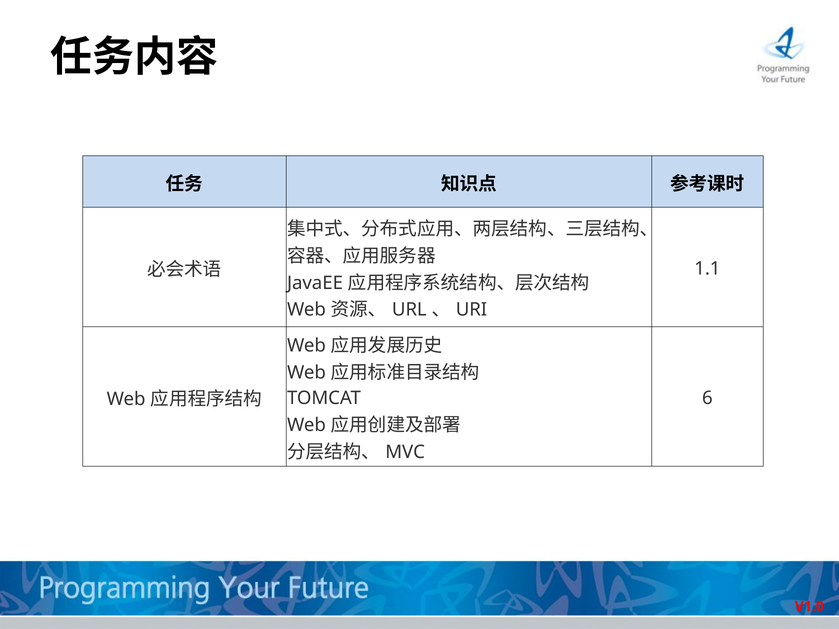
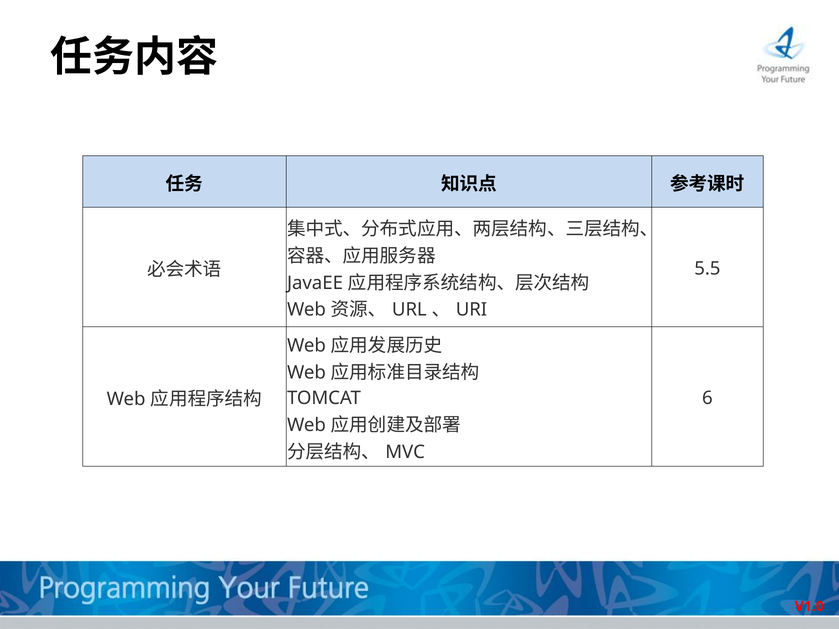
1.1: 1.1 -> 5.5 (707, 269)
